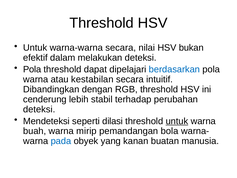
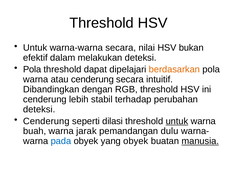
berdasarkan colour: blue -> orange (174, 69)
atau kestabilan: kestabilan -> cenderung (92, 79)
Mendeteksi: Mendeteksi -> Cenderung (46, 121)
mirip: mirip -> jarak (86, 131)
bola: bola -> dulu (170, 131)
yang kanan: kanan -> obyek (136, 141)
manusia underline: none -> present (200, 141)
